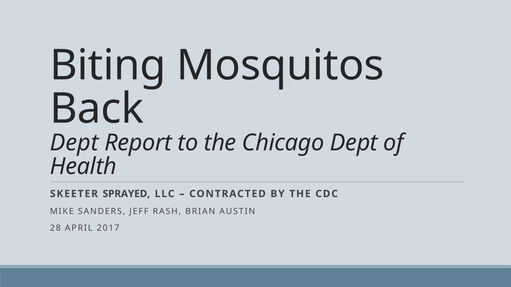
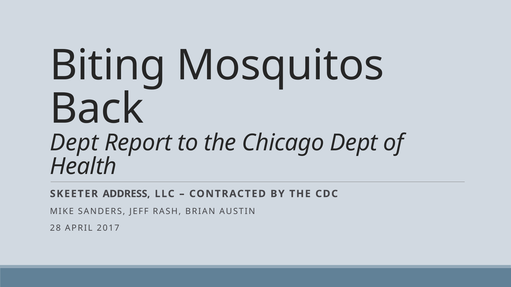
SPRAYED: SPRAYED -> ADDRESS (126, 194)
